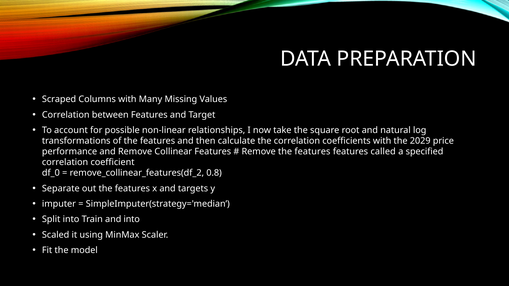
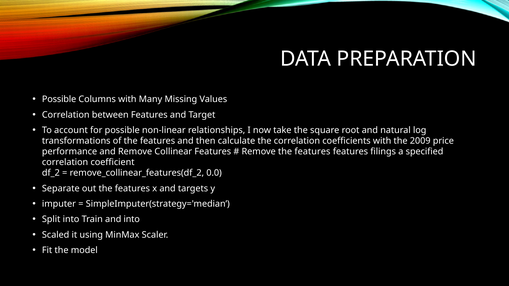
Scraped: Scraped -> Possible (59, 99)
2029: 2029 -> 2009 (420, 141)
called: called -> filings (383, 152)
df_0: df_0 -> df_2 (51, 173)
0.8: 0.8 -> 0.0 (214, 173)
